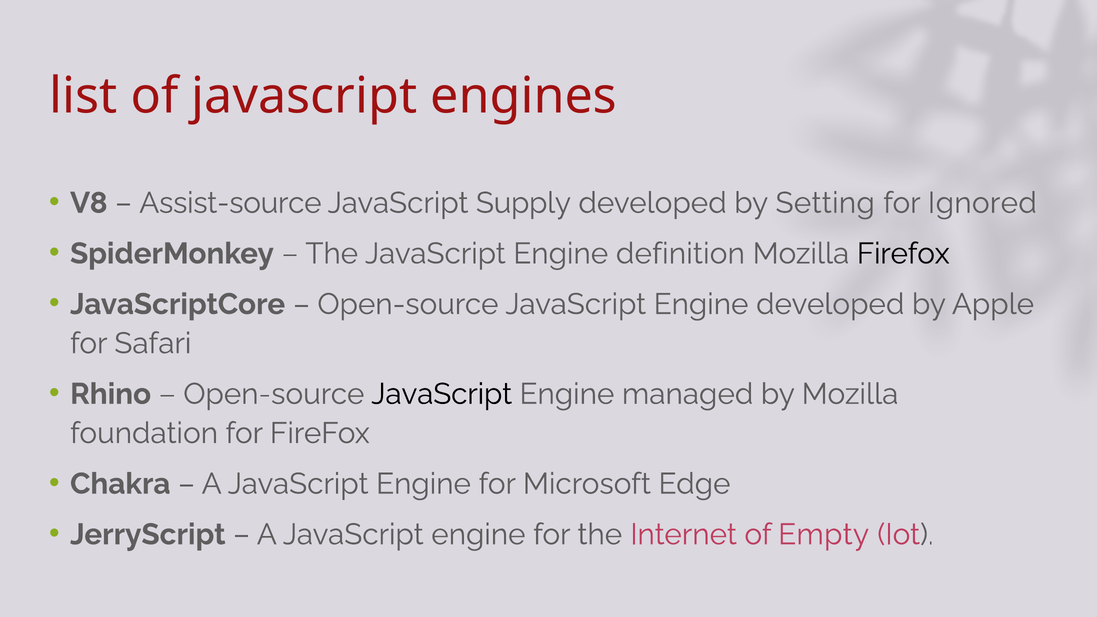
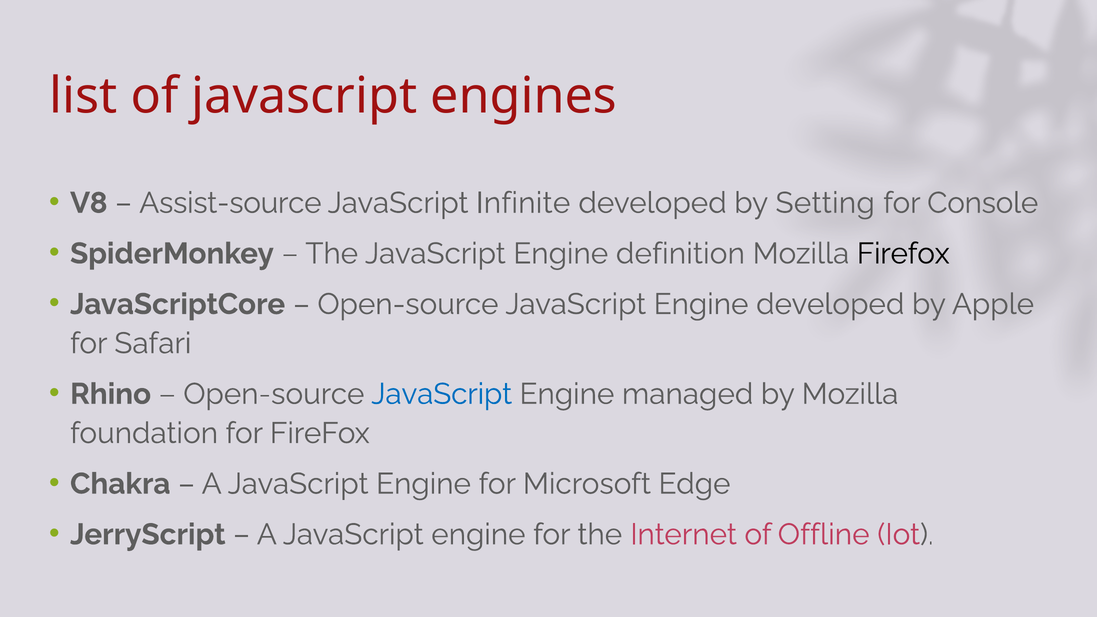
Supply: Supply -> Infinite (523, 203)
Ignored: Ignored -> Console (983, 203)
JavaScript colour: black -> blue (442, 394)
Empty: Empty -> Offline (824, 535)
